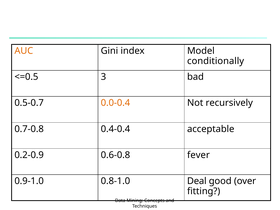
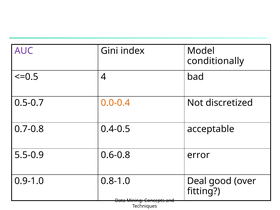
AUC colour: orange -> purple (24, 51)
3: 3 -> 4 (103, 77)
recursively: recursively -> discretized (229, 103)
0.4-0.4: 0.4-0.4 -> 0.4-0.5 (115, 129)
0.2-0.9: 0.2-0.9 -> 5.5-0.9 (29, 155)
fever: fever -> error (198, 155)
